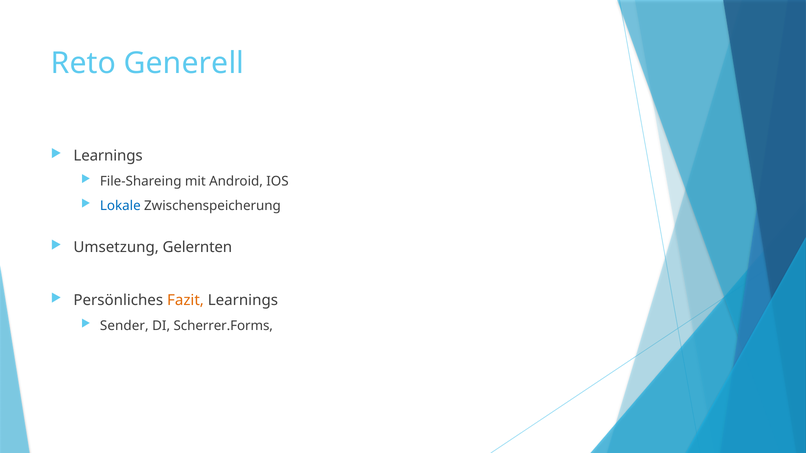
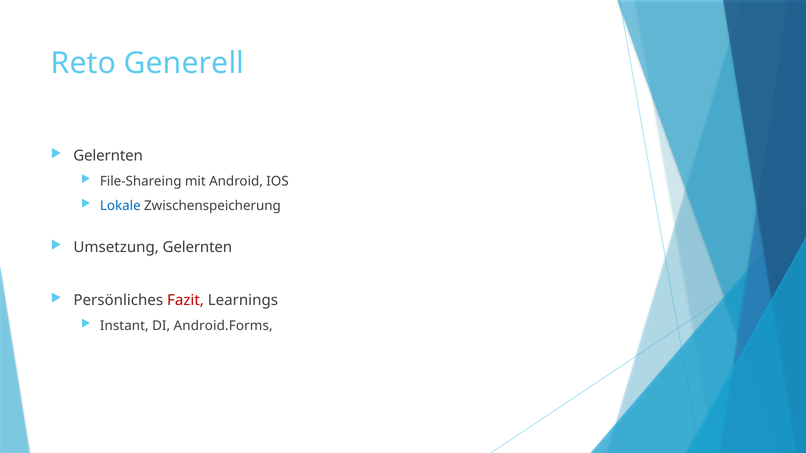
Learnings: Learnings -> Gelernten (108, 156)
Fazit colour: orange -> red (185, 301)
Sender: Sender -> Instant (124, 326)
Scherrer.Forms: Scherrer.Forms -> Android.Forms (223, 326)
